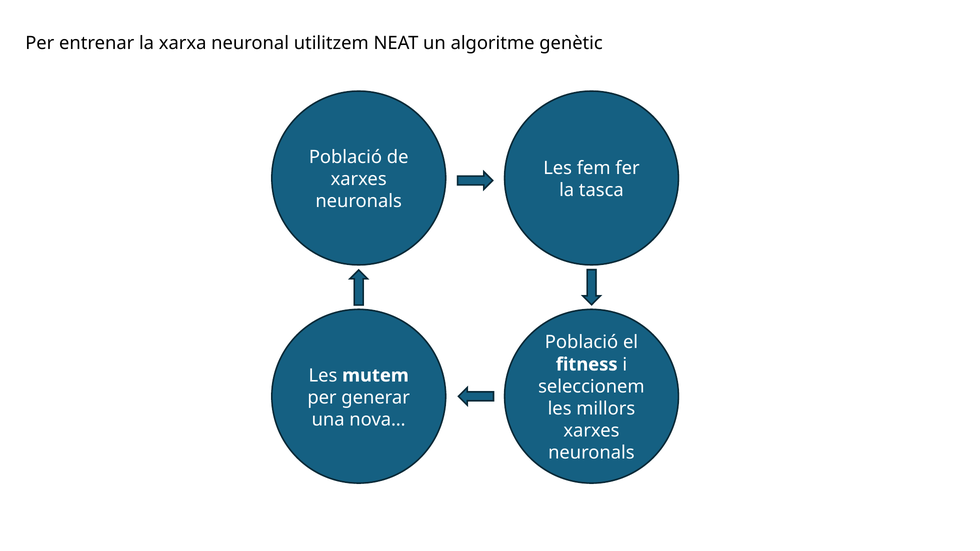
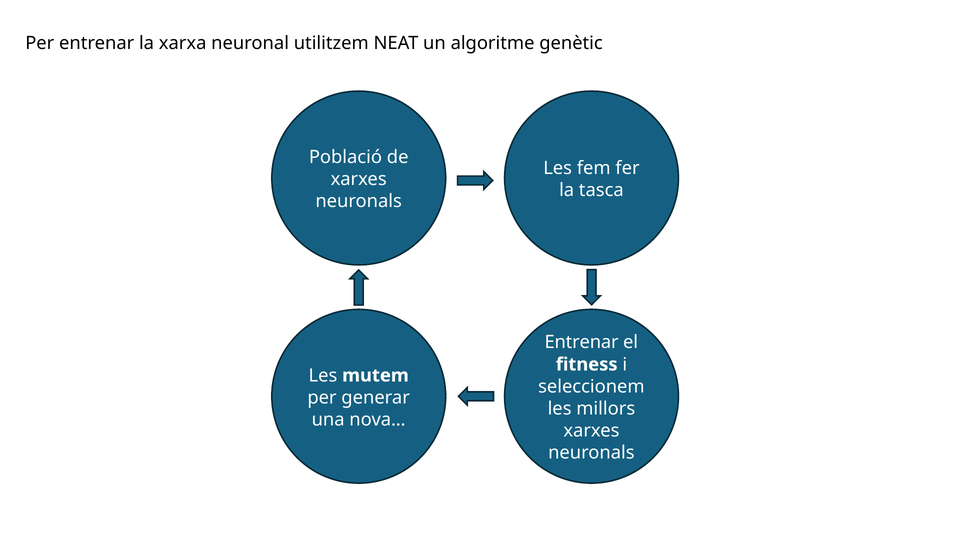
Població: Població -> Entrenar (582, 343)
